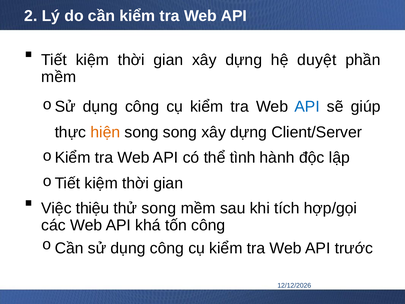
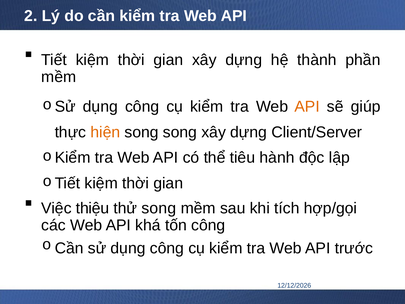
duyệt: duyệt -> thành (317, 60)
API colour: blue -> orange (307, 107)
tình: tình -> tiêu (242, 158)
